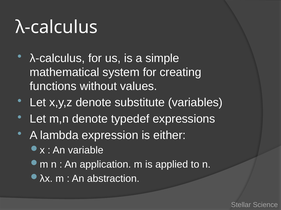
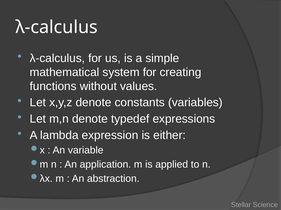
substitute: substitute -> constants (140, 103)
